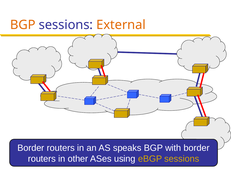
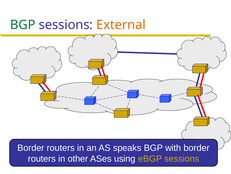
BGP colour: orange -> green (23, 25)
